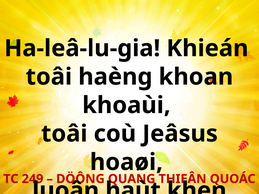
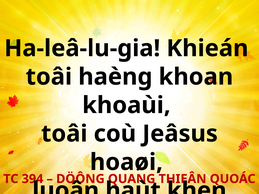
249: 249 -> 394 (33, 179)
